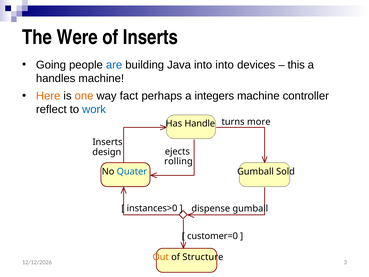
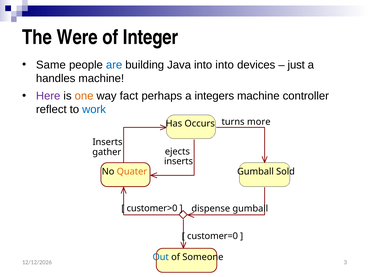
of Inserts: Inserts -> Integer (151, 37)
Going: Going -> Same (51, 65)
this: this -> just (296, 65)
Here colour: orange -> purple (48, 96)
Handle: Handle -> Occurs (200, 123)
design: design -> gather (107, 152)
rolling: rolling -> inserts (179, 161)
Quater colour: blue -> orange (132, 171)
instances>0: instances>0 -> customer>0 (152, 208)
Out colour: orange -> blue (161, 257)
Structure: Structure -> Someone (203, 257)
